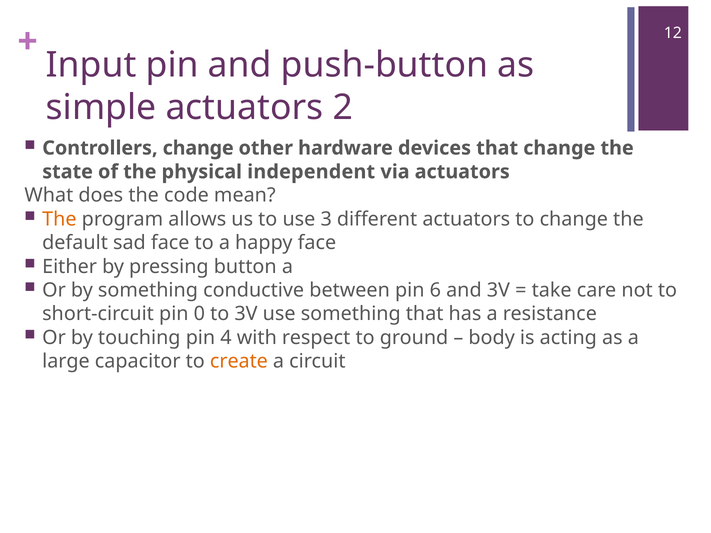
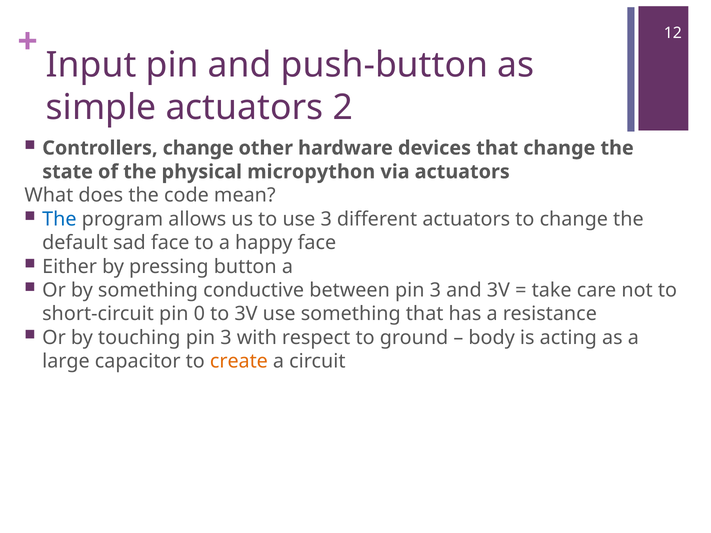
independent: independent -> micropython (311, 172)
The colour: orange -> blue (59, 219)
between pin 6: 6 -> 3 (435, 290)
touching pin 4: 4 -> 3 (226, 338)
